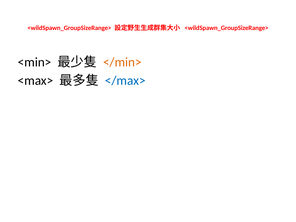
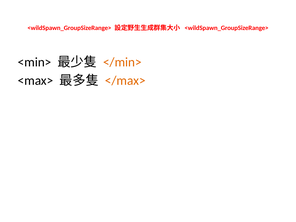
</max> colour: blue -> orange (125, 81)
